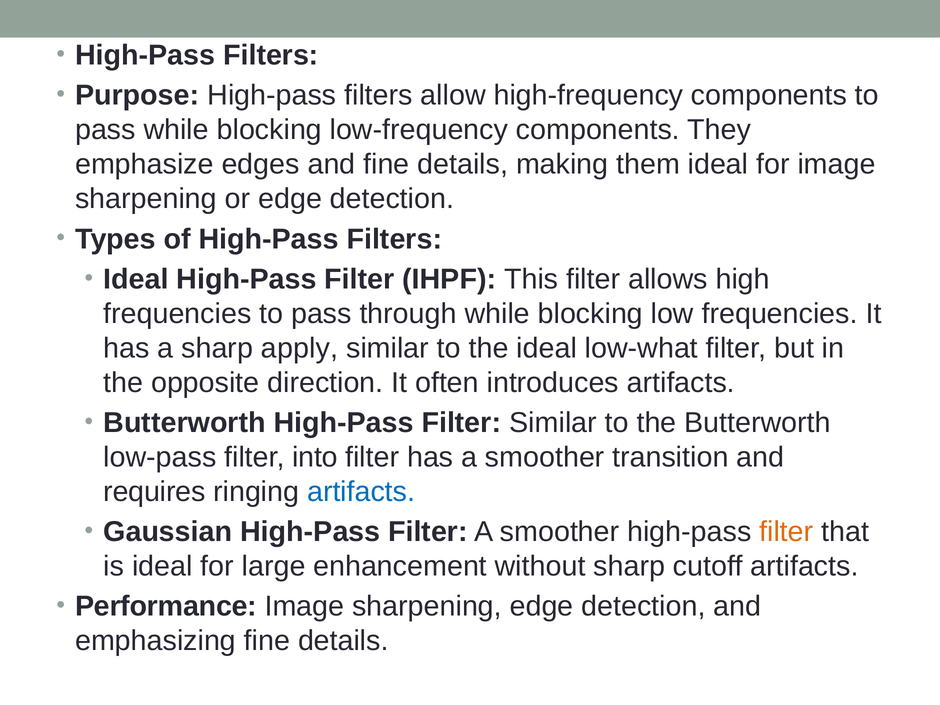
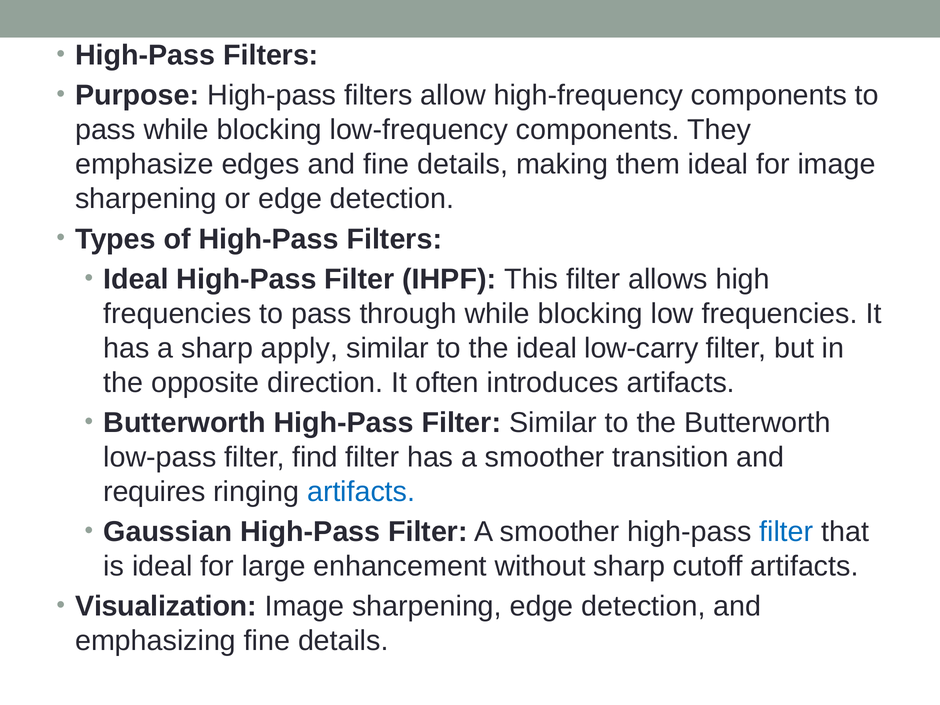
low-what: low-what -> low-carry (642, 348)
into: into -> find (315, 457)
filter colour: orange -> blue (786, 532)
Performance: Performance -> Visualization (166, 607)
